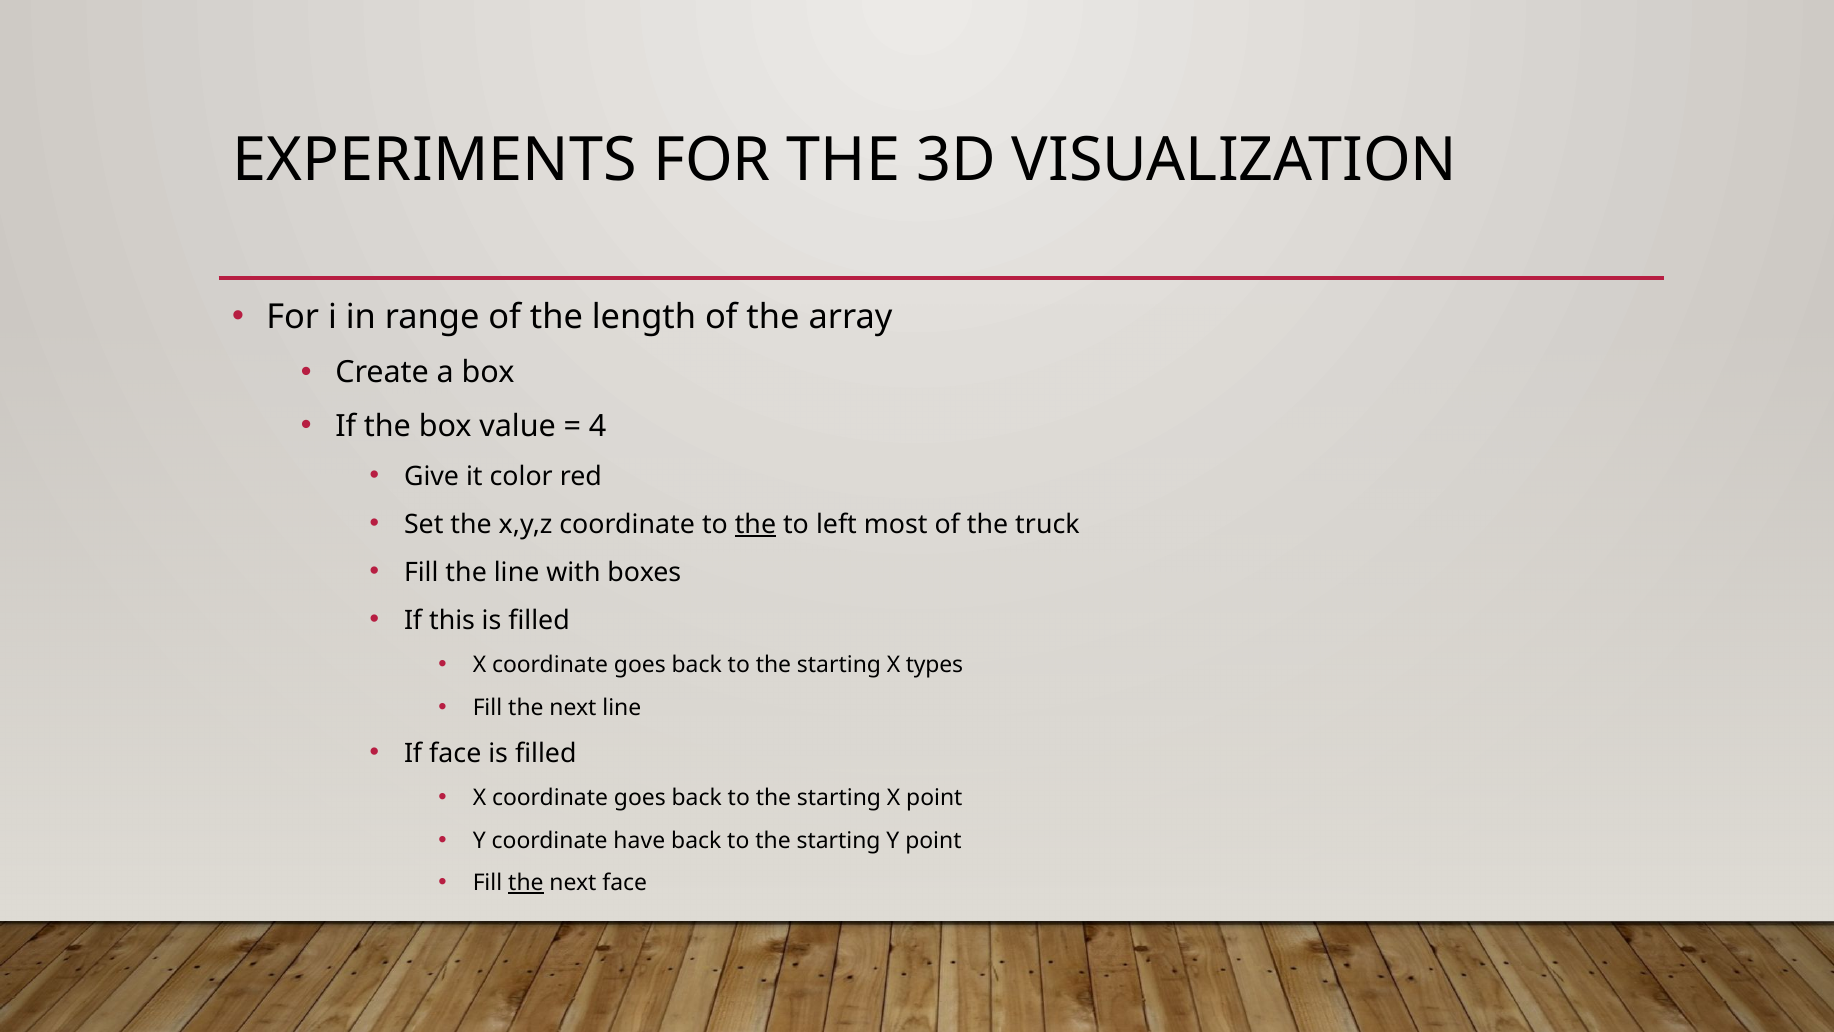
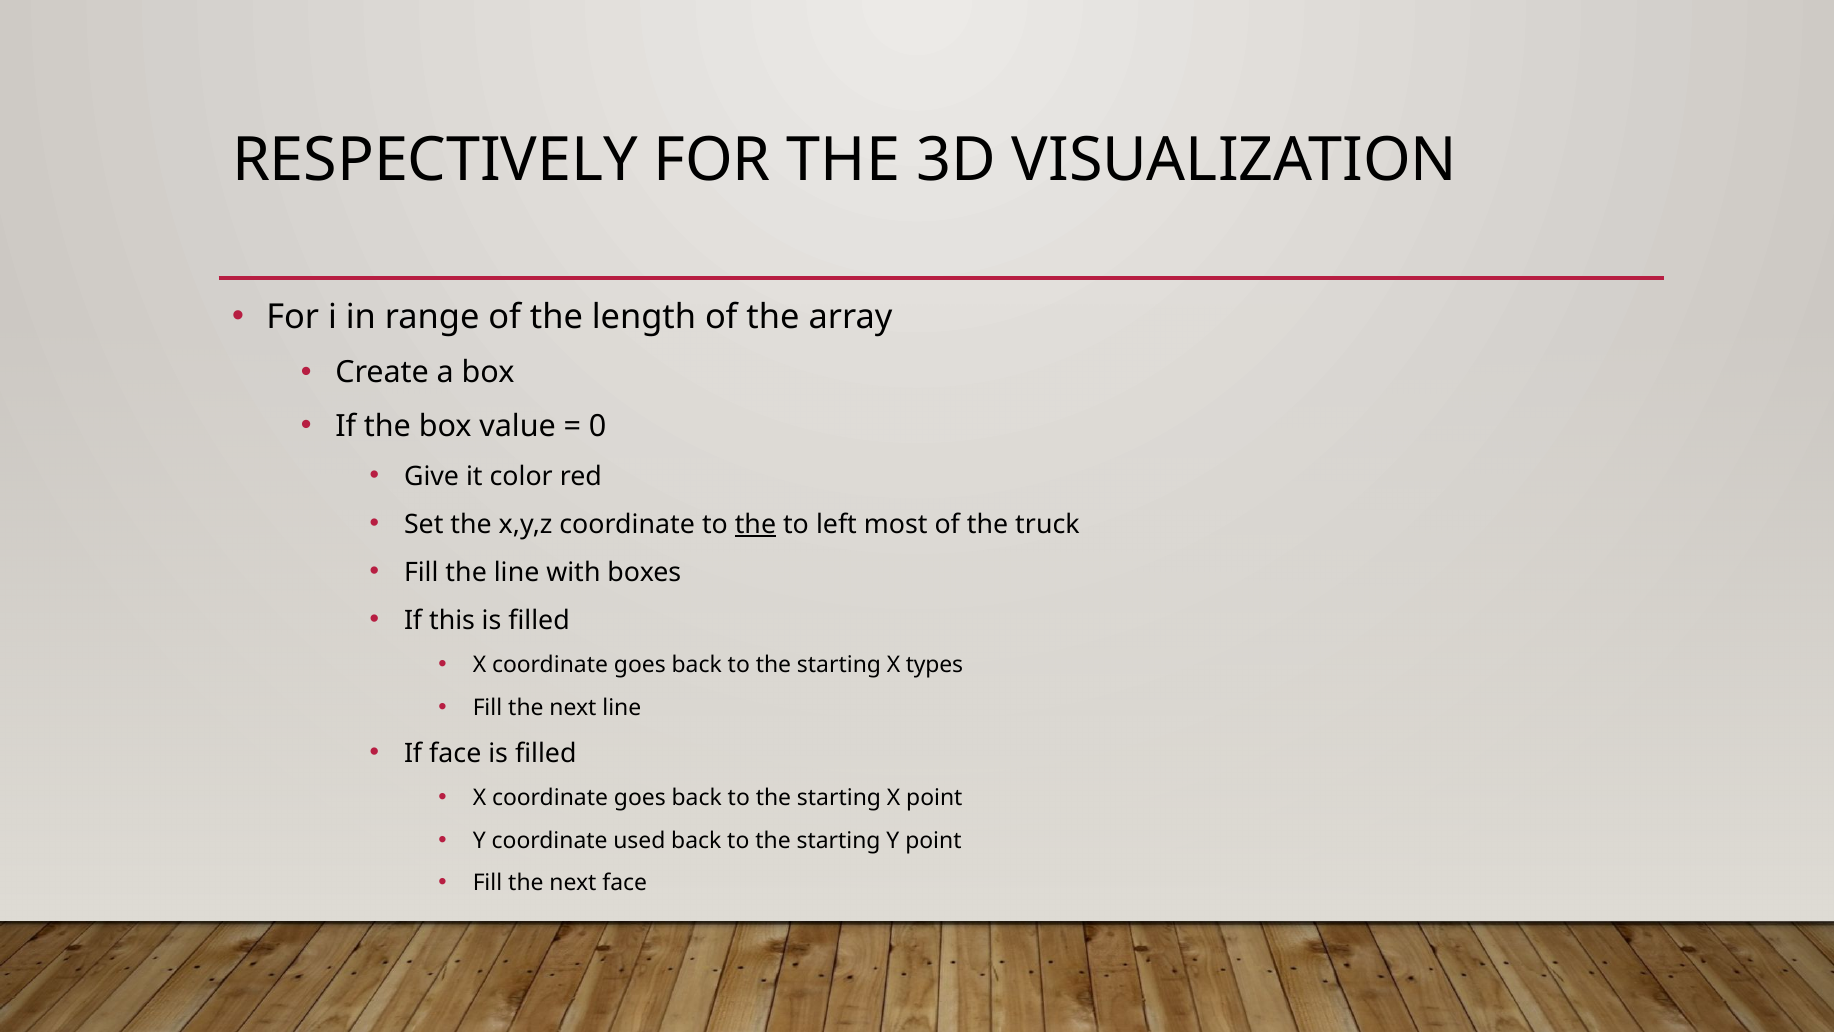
EXPERIMENTS: EXPERIMENTS -> RESPECTIVELY (435, 161)
4: 4 -> 0 (598, 426)
have: have -> used (639, 840)
the underline: present -> none (526, 883)
